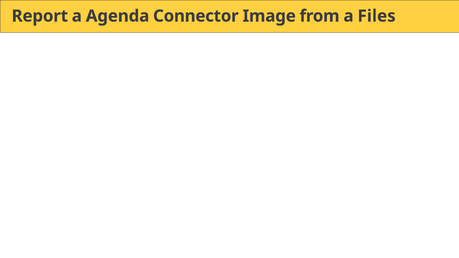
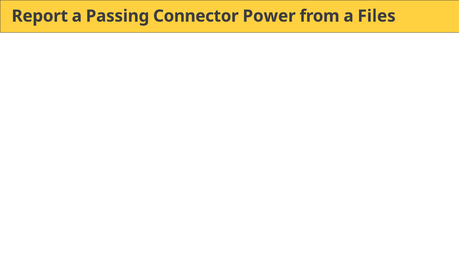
Agenda: Agenda -> Passing (118, 16)
Image: Image -> Power (269, 16)
